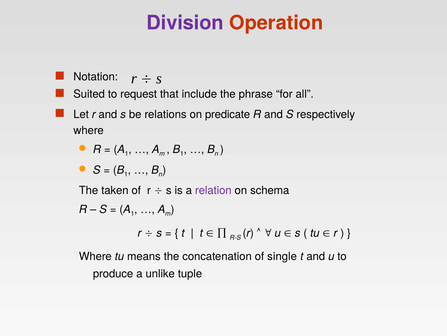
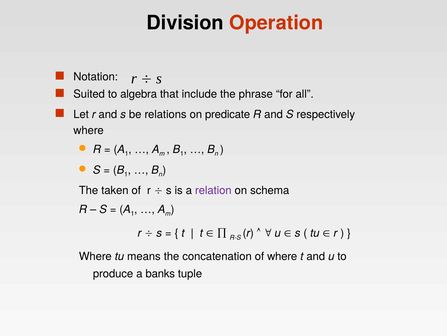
Division colour: purple -> black (185, 23)
request: request -> algebra (139, 94)
of single: single -> where (282, 256)
unlike: unlike -> banks (160, 273)
